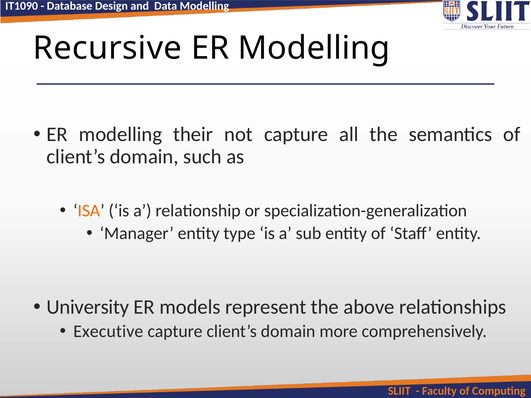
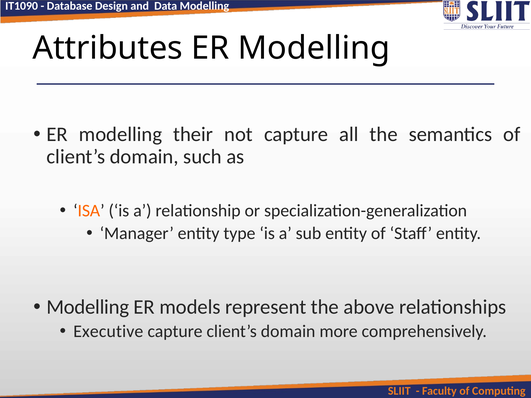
Recursive: Recursive -> Attributes (108, 48)
University: University -> Modelling (88, 307)
